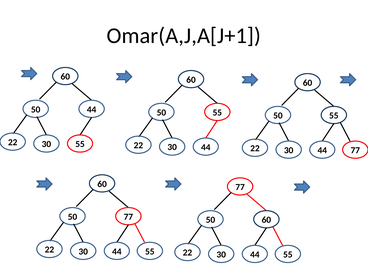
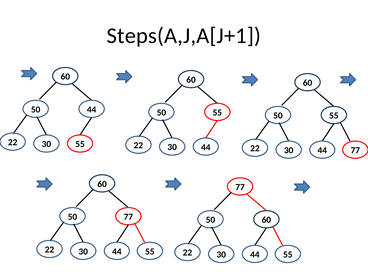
Omar(A,J,A[J+1: Omar(A,J,A[J+1 -> Steps(A,J,A[J+1 (184, 36)
